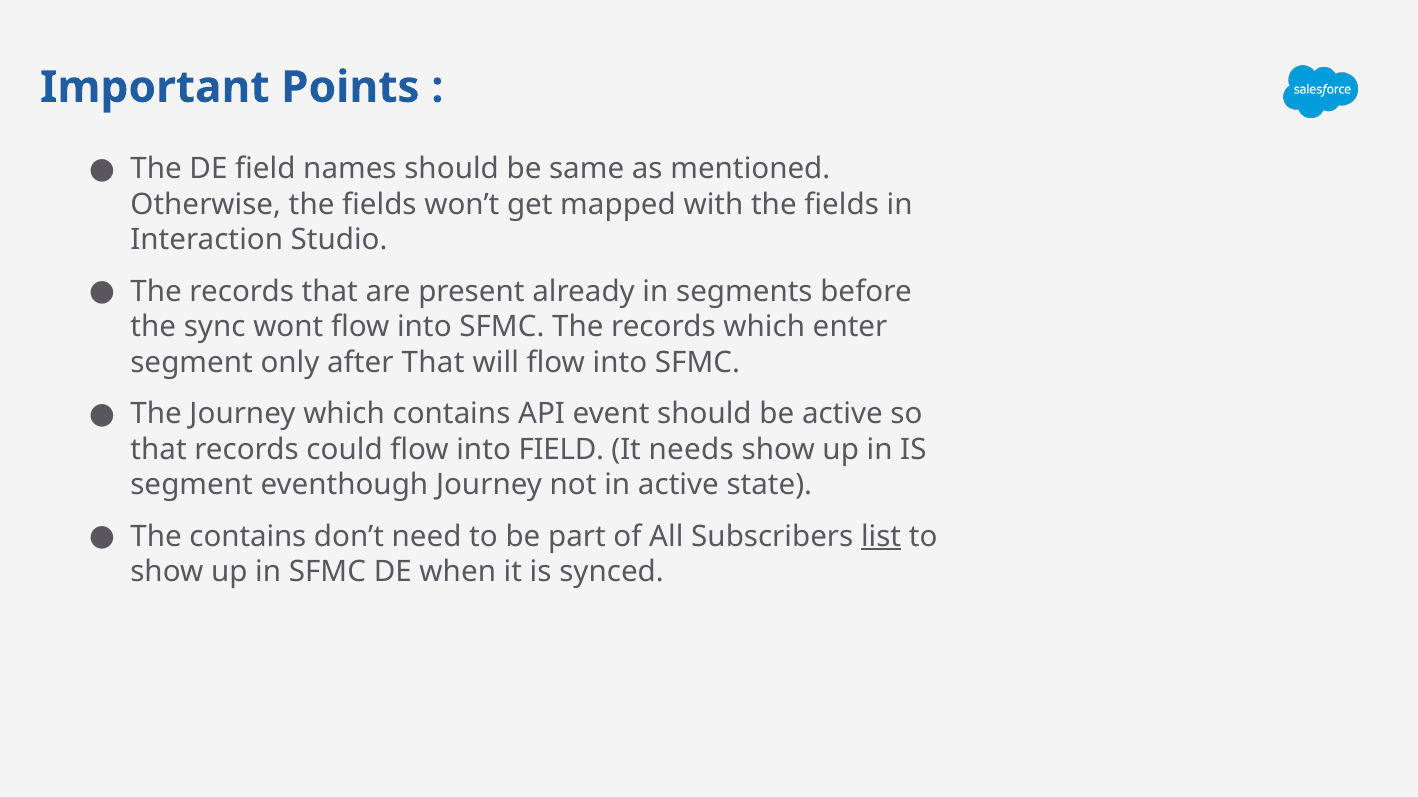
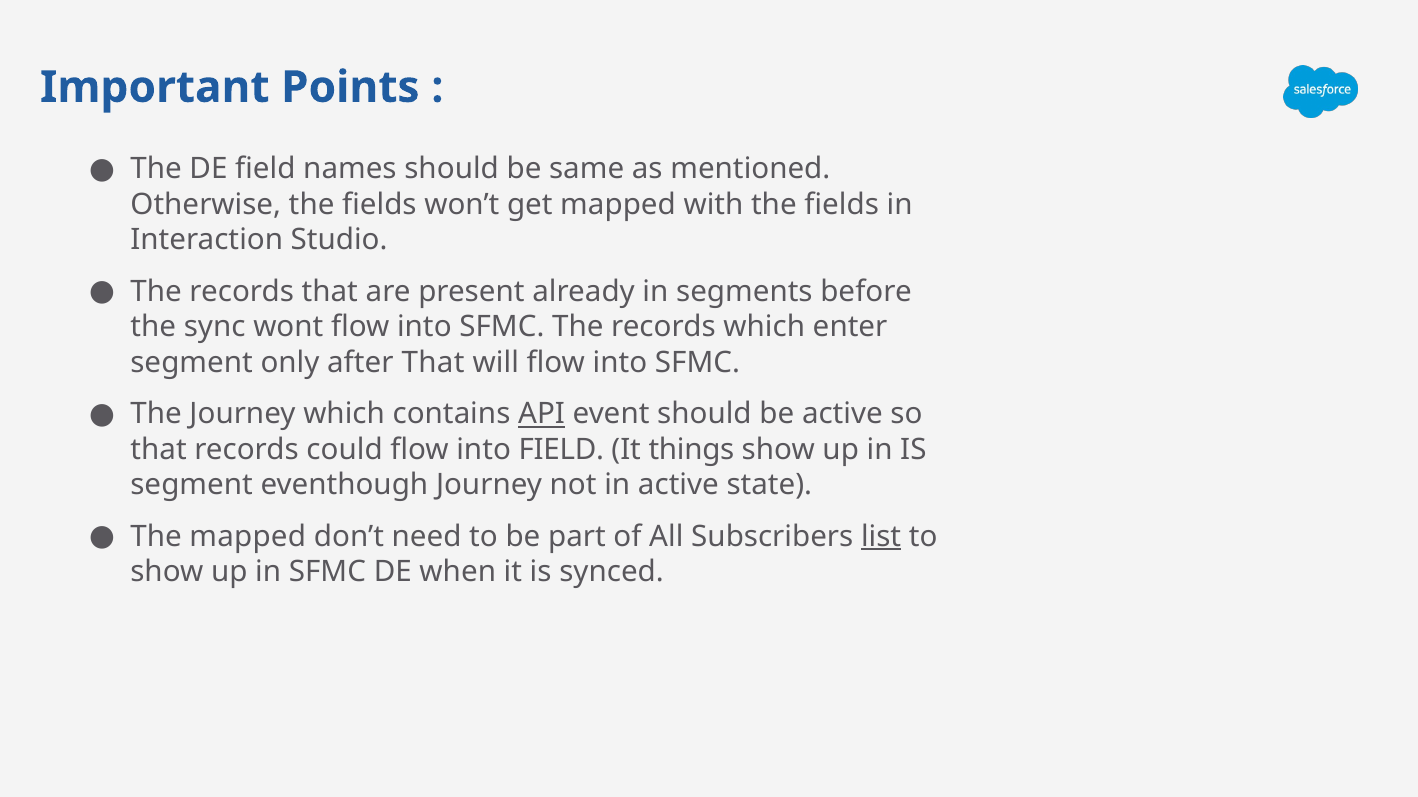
API underline: none -> present (542, 414)
needs: needs -> things (691, 450)
The contains: contains -> mapped (248, 537)
